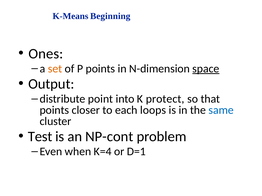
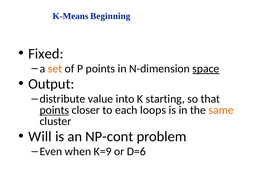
Ones: Ones -> Fixed (46, 54)
point: point -> value (101, 99)
protect: protect -> starting (165, 99)
points underline: none -> present (54, 110)
same colour: blue -> orange (221, 110)
Test: Test -> Will (40, 137)
K=4: K=4 -> K=9 (103, 152)
D=1: D=1 -> D=6 (136, 152)
